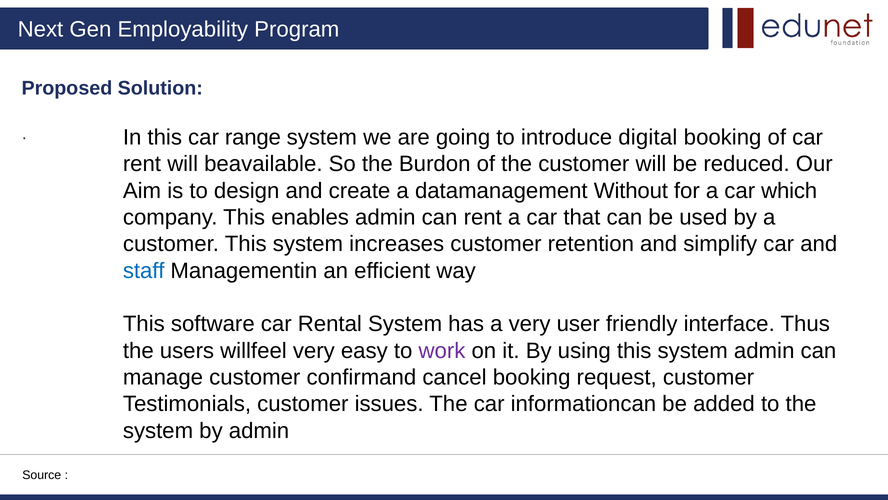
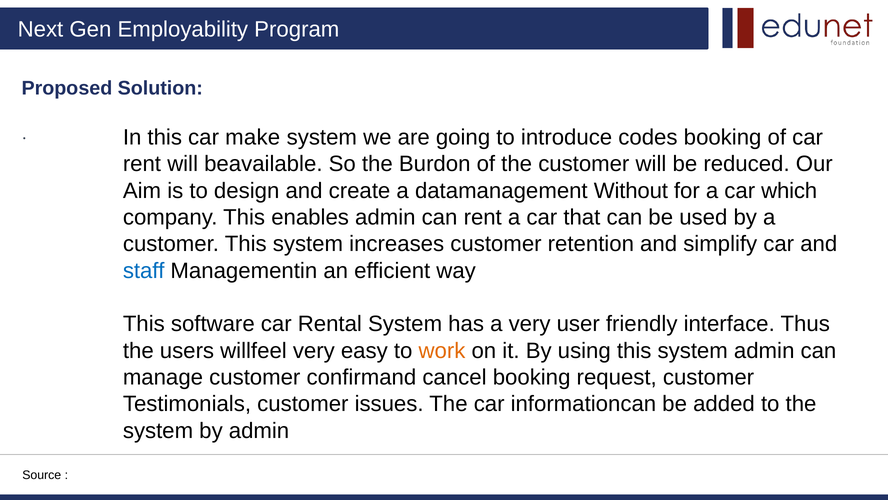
range: range -> make (253, 137)
digital: digital -> codes (648, 137)
work colour: purple -> orange (442, 350)
